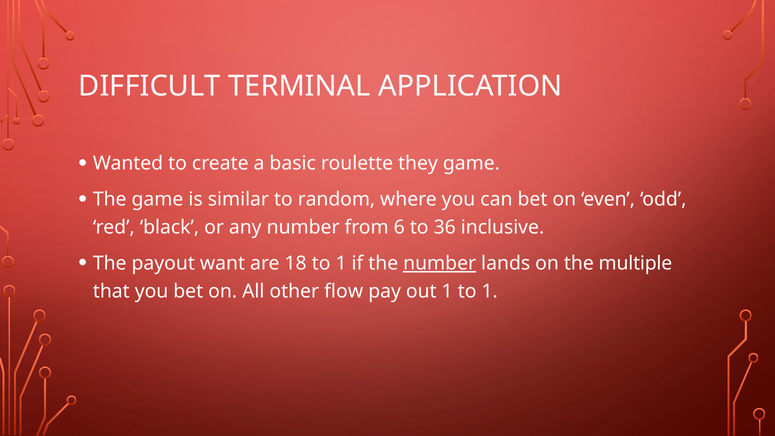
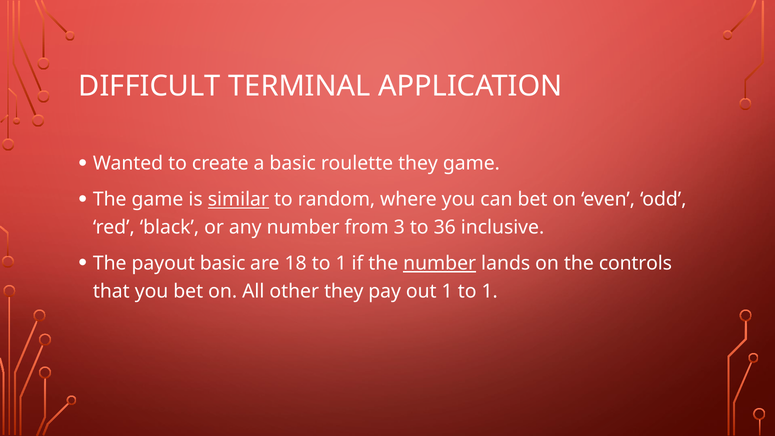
similar underline: none -> present (238, 200)
6: 6 -> 3 (399, 227)
payout want: want -> basic (223, 263)
multiple: multiple -> controls (635, 263)
other flow: flow -> they (344, 291)
